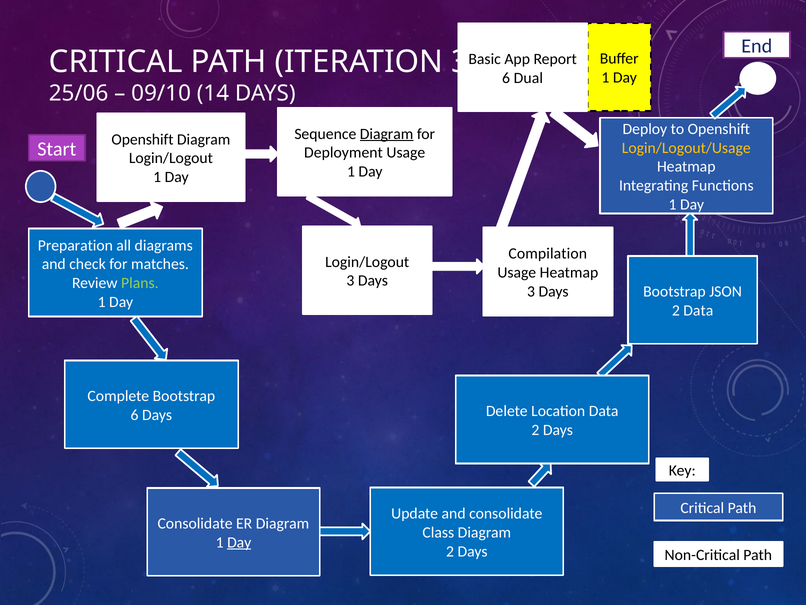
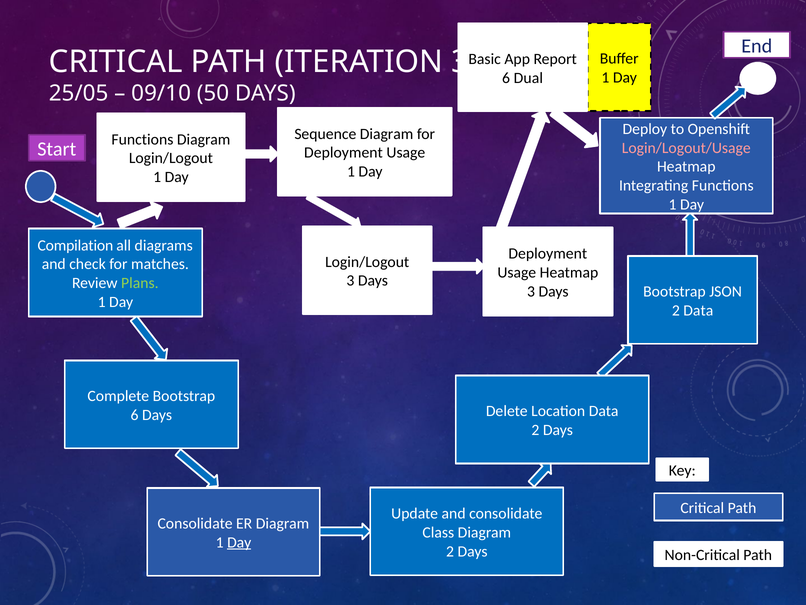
25/06: 25/06 -> 25/05 (79, 93)
14: 14 -> 50 (213, 93)
Diagram underline: present -> none (387, 134)
Openshift: Openshift -> Functions (142, 139)
Login/Logout/Usage colour: yellow -> pink (686, 148)
Preparation: Preparation -> Compilation (75, 245)
Compilation: Compilation -> Deployment (548, 254)
